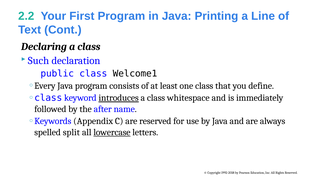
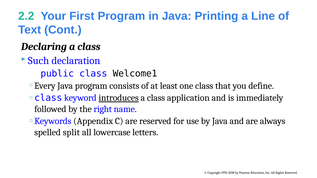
whitespace: whitespace -> application (188, 98)
after: after -> right (103, 109)
lowercase underline: present -> none (112, 132)
